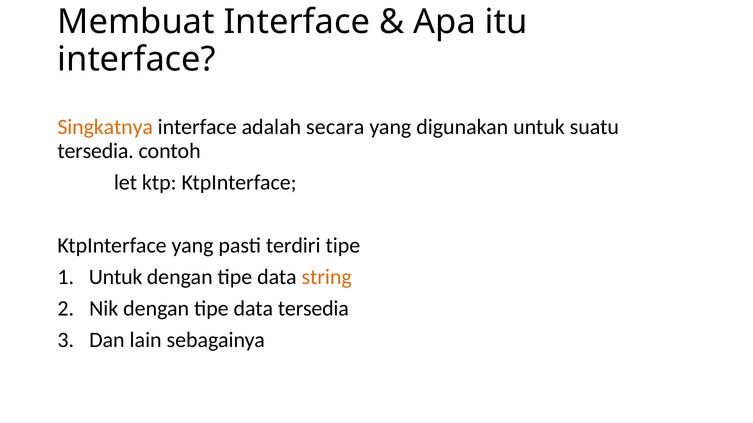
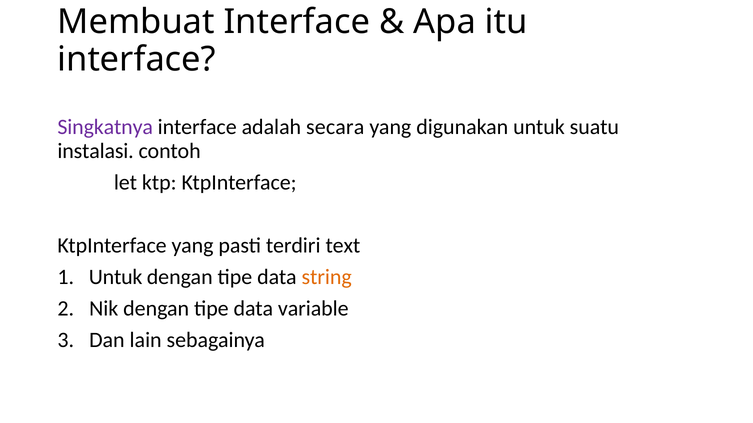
Singkatnya colour: orange -> purple (105, 127)
tersedia: tersedia -> instalasi (96, 151)
terdiri tipe: tipe -> text (343, 246)
data tersedia: tersedia -> variable (313, 309)
